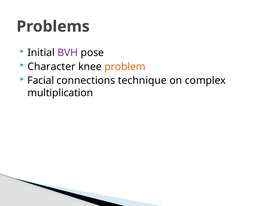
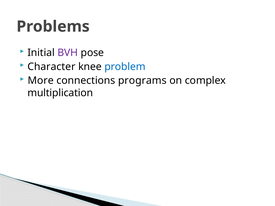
problem colour: orange -> blue (125, 67)
Facial: Facial -> More (41, 81)
technique: technique -> programs (142, 81)
